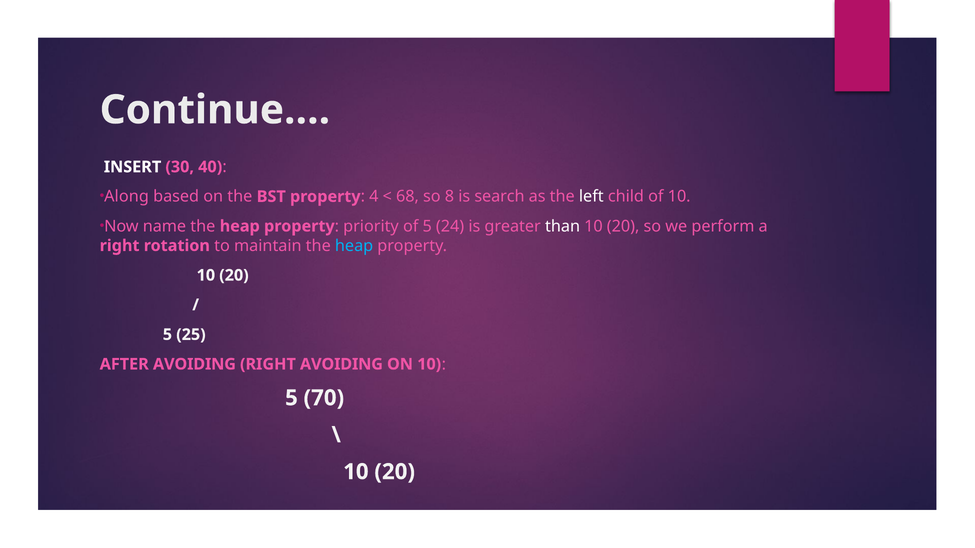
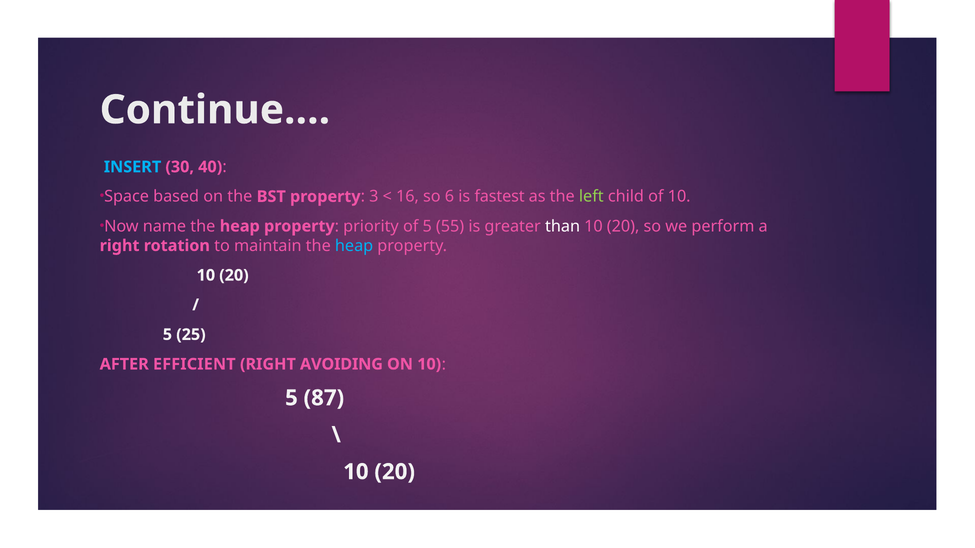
INSERT colour: white -> light blue (133, 167)
Along: Along -> Space (127, 197)
4: 4 -> 3 (374, 197)
68: 68 -> 16 (408, 197)
8: 8 -> 6 (449, 197)
search: search -> fastest (500, 197)
left colour: white -> light green (591, 197)
24: 24 -> 55 (450, 226)
AFTER AVOIDING: AVOIDING -> EFFICIENT (194, 364)
70: 70 -> 87 (324, 398)
